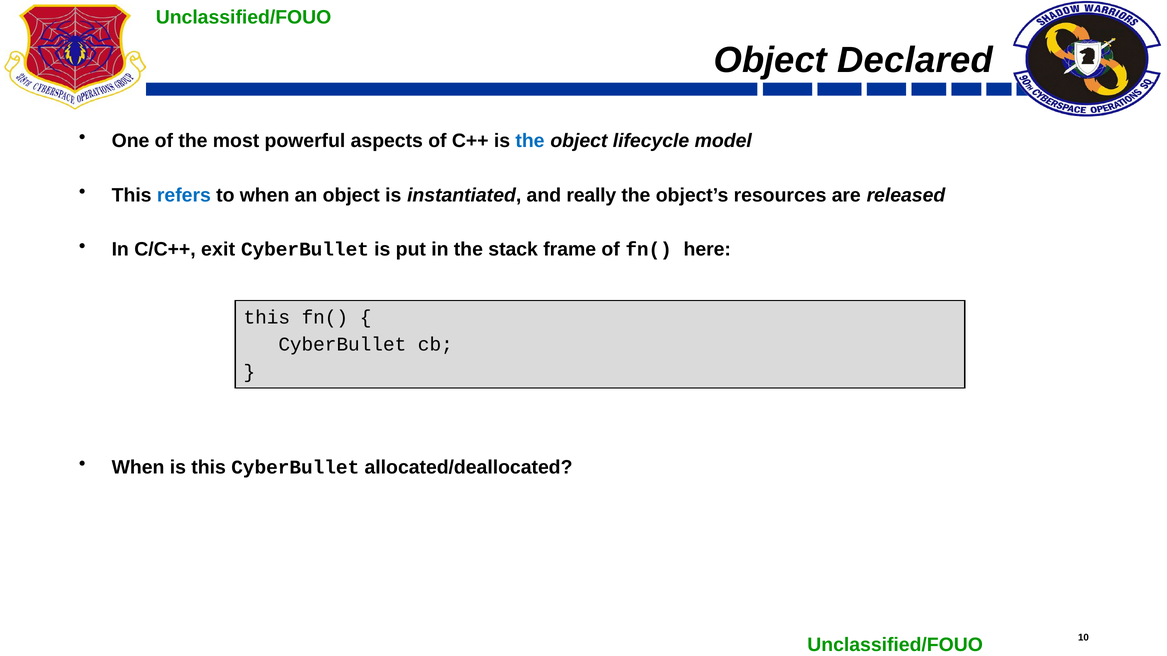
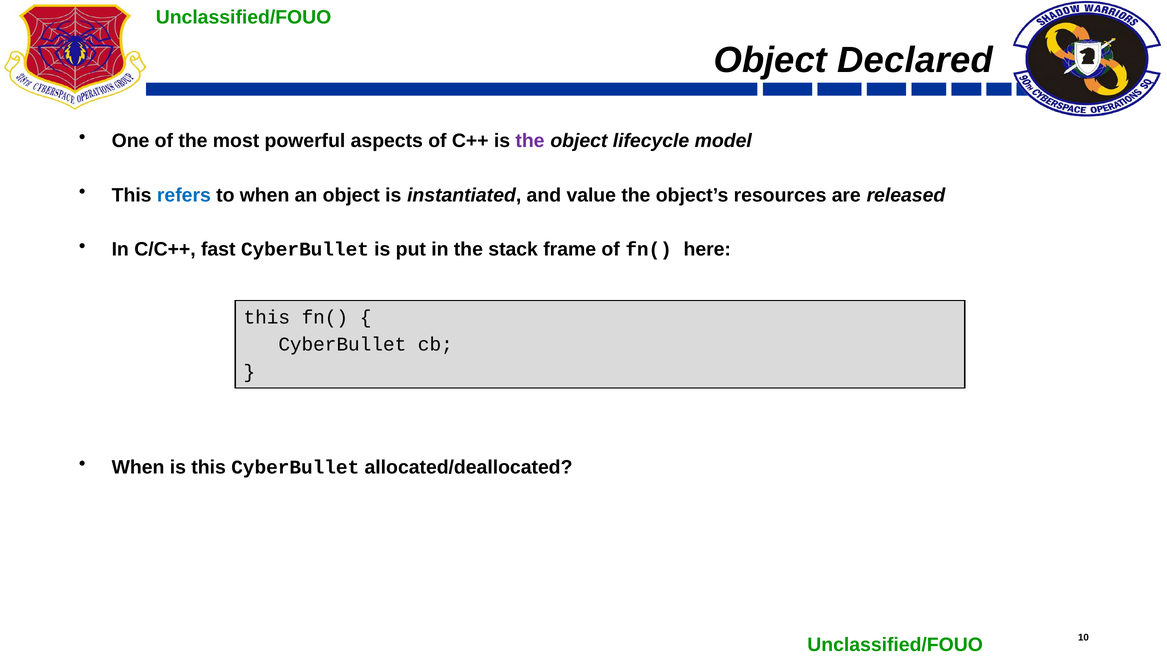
the colour: blue -> purple (530, 141)
really: really -> value (591, 195)
exit: exit -> fast (218, 250)
